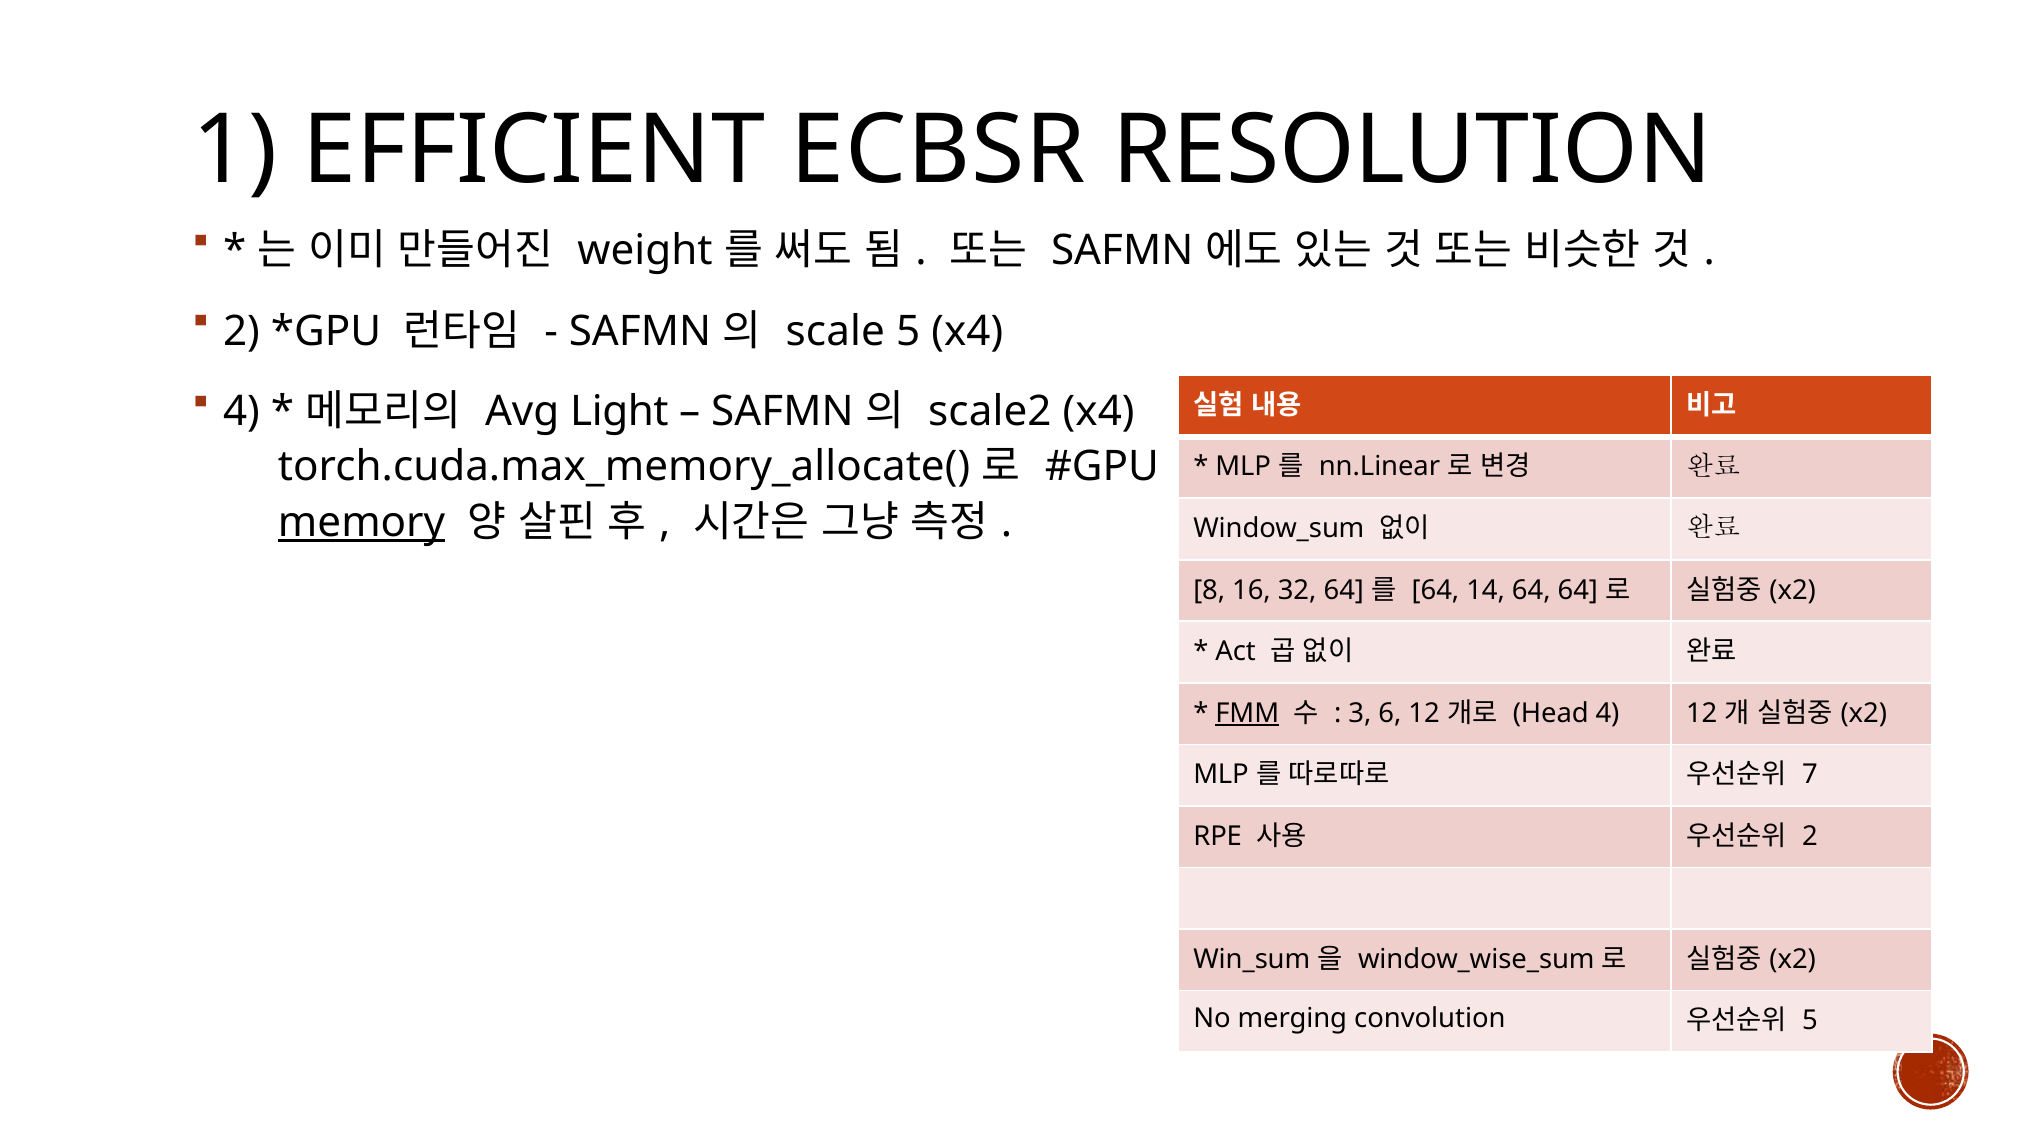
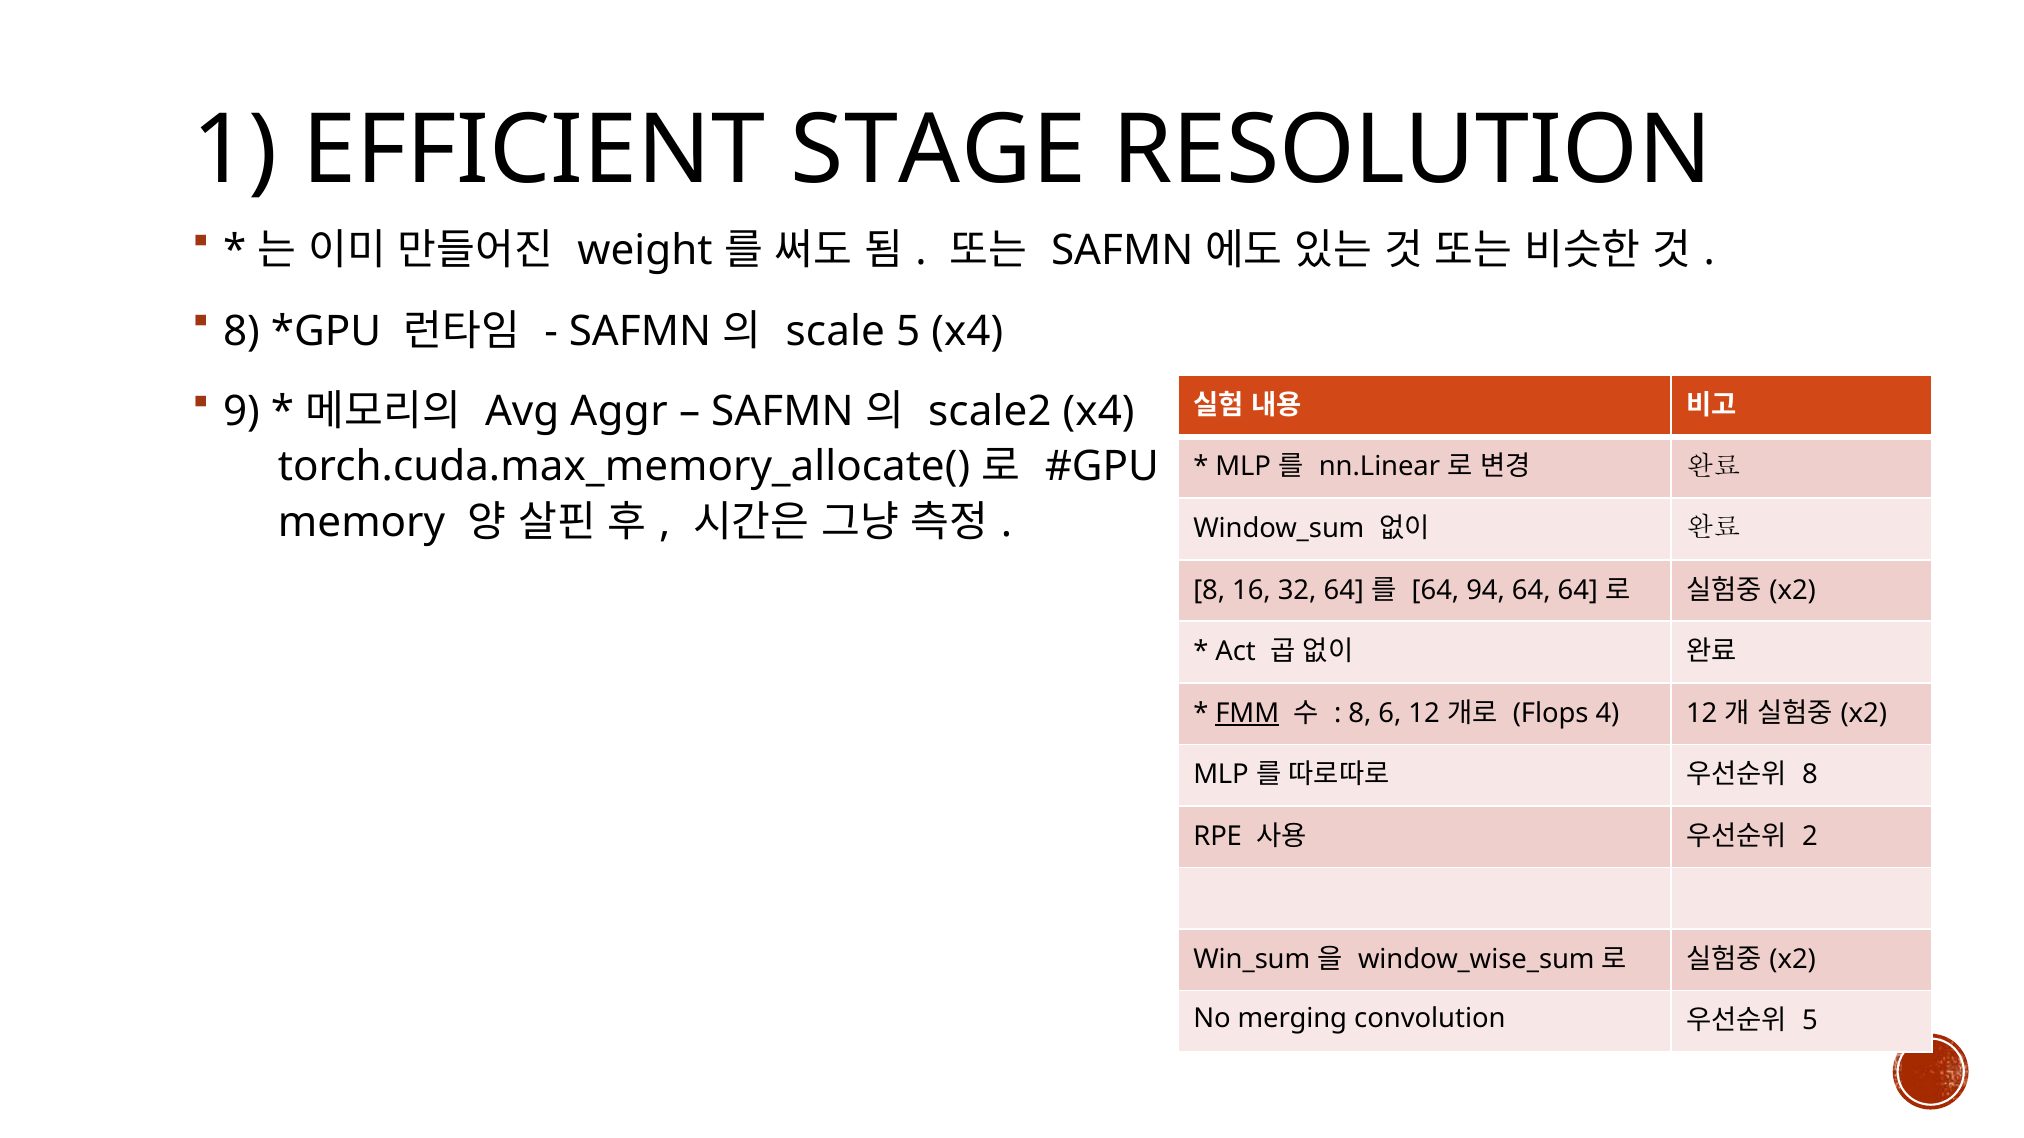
ECBSR: ECBSR -> STAGE (938, 151)
2: 2 -> 8 (241, 331)
4: 4 -> 9 (241, 412)
Light: Light -> Aggr (619, 412)
memory underline: present -> none (362, 522)
14: 14 -> 94 (1486, 590)
3: 3 -> 8 (1360, 713)
Head: Head -> Flops (1551, 713)
7: 7 -> 8 (1810, 775)
